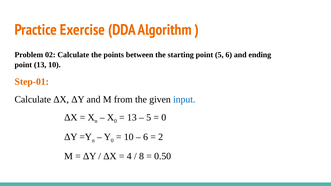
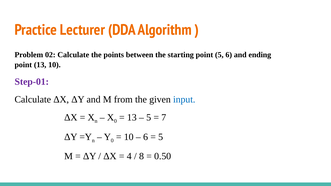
Exercise: Exercise -> Lecturer (82, 30)
Step-01 colour: orange -> purple (32, 82)
0: 0 -> 7 (164, 118)
2: 2 -> 5 (161, 137)
